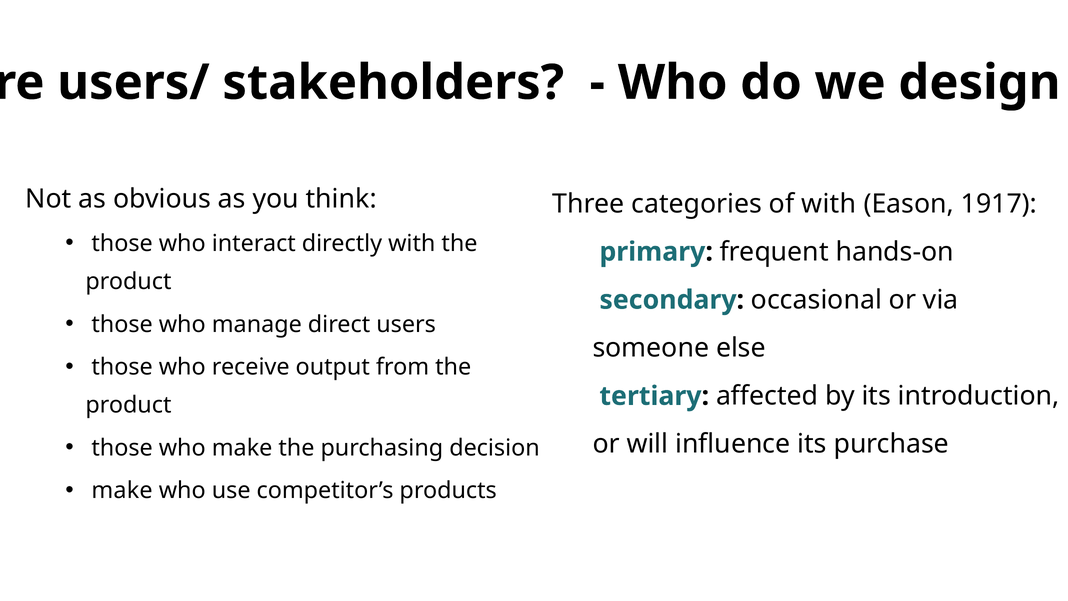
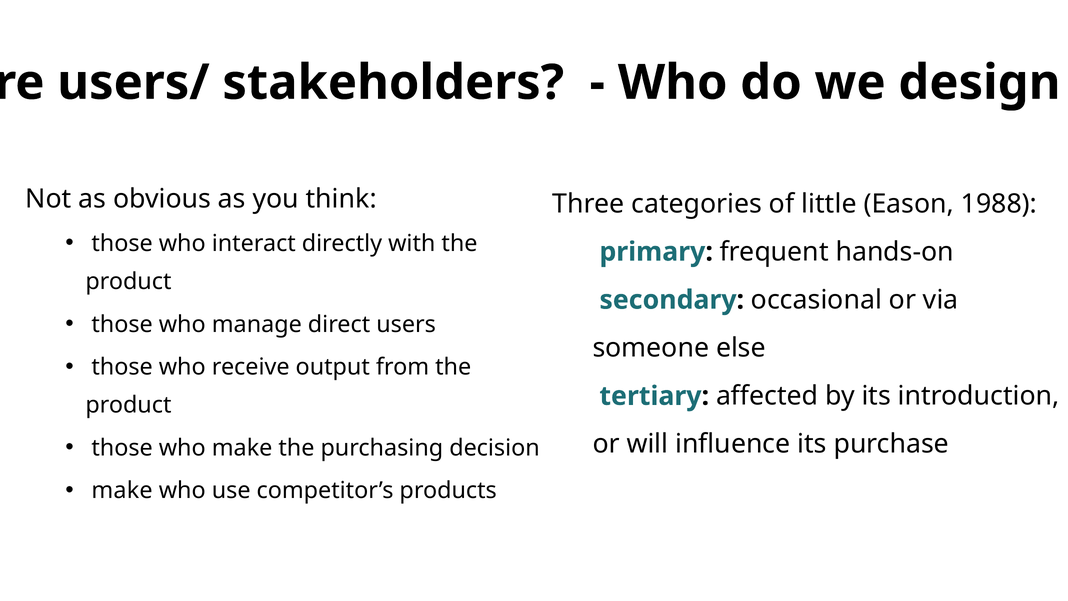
of with: with -> little (829, 204)
1917: 1917 -> 1988 (999, 204)
